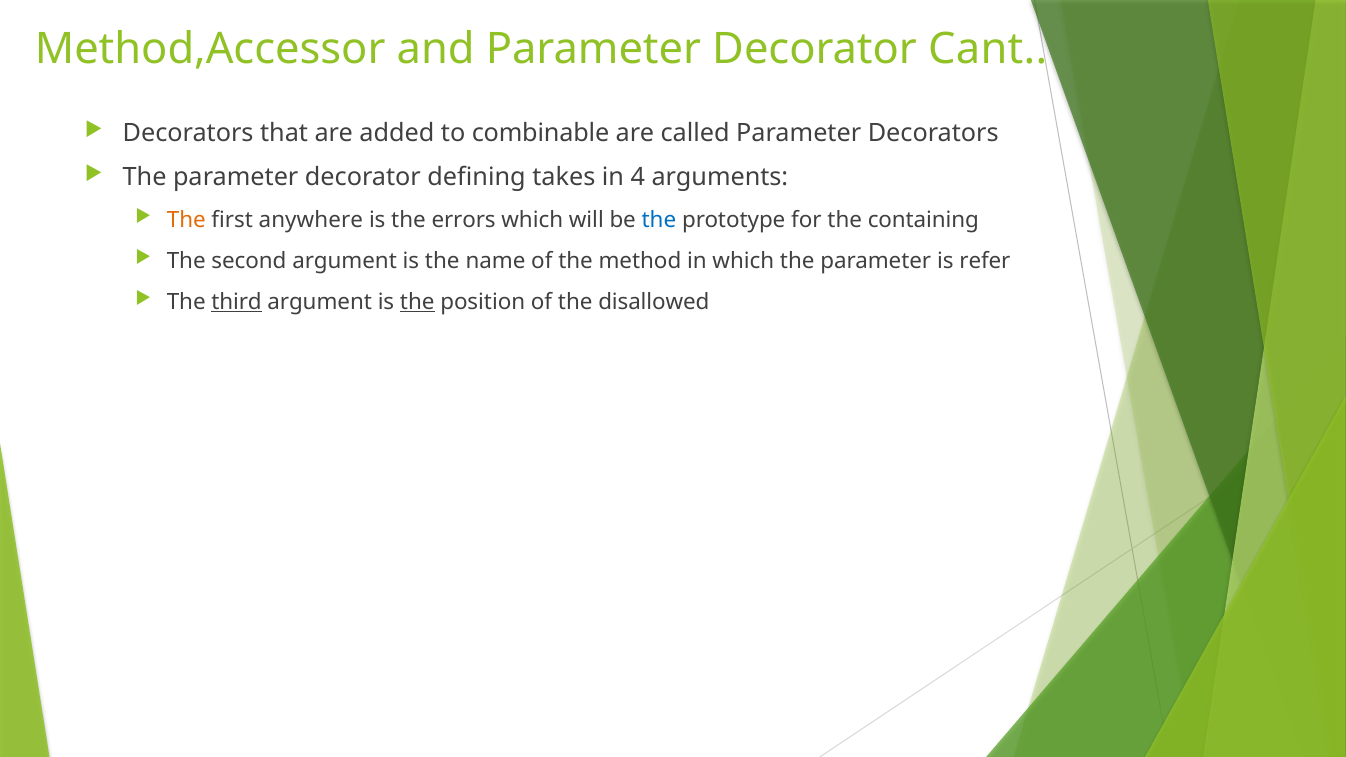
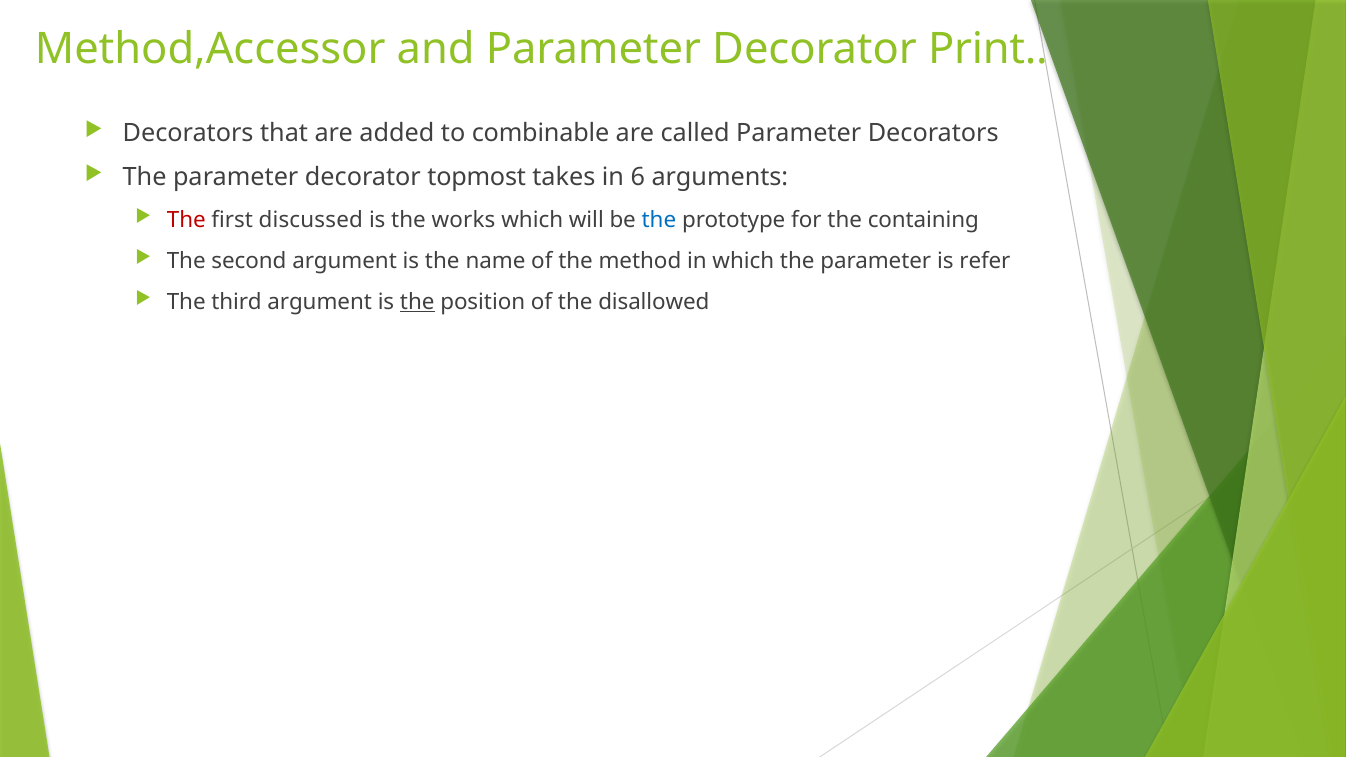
Cant: Cant -> Print (988, 49)
defining: defining -> topmost (477, 178)
4: 4 -> 6 (638, 178)
The colour: orange -> red (186, 220)
anywhere: anywhere -> discussed (311, 220)
errors: errors -> works (463, 220)
third underline: present -> none (237, 302)
